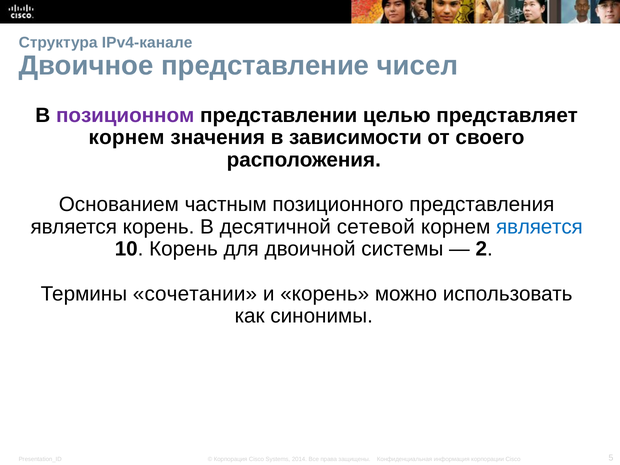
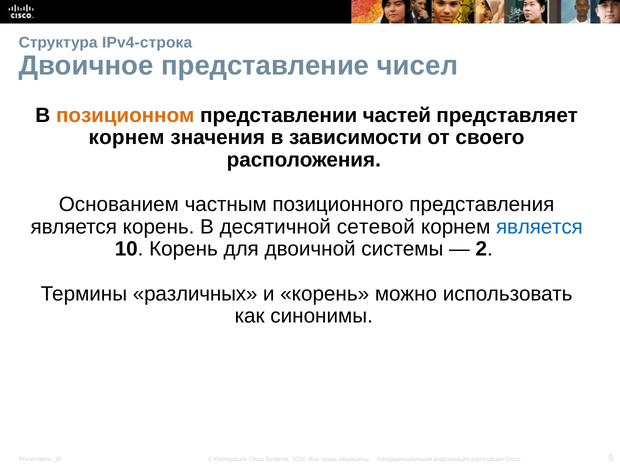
IPv4-канале: IPv4-канале -> IPv4-строка (147, 43)
позиционном colour: purple -> orange (125, 115)
целью: целью -> частей (397, 115)
сочетании: сочетании -> различных (195, 294)
